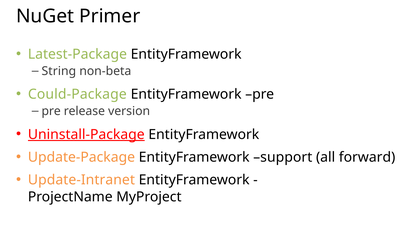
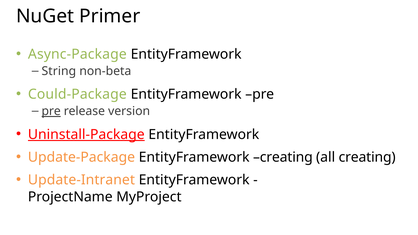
Latest-Package: Latest-Package -> Async-Package (77, 54)
pre underline: none -> present (51, 111)
EntityFramework support: support -> creating (283, 157)
all forward: forward -> creating (367, 157)
